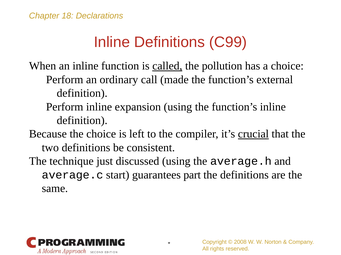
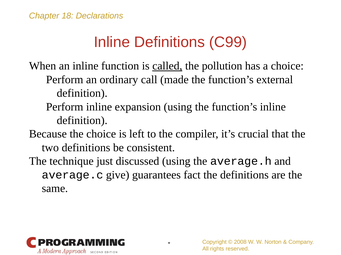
crucial underline: present -> none (253, 134)
start: start -> give (118, 175)
part: part -> fact (192, 175)
